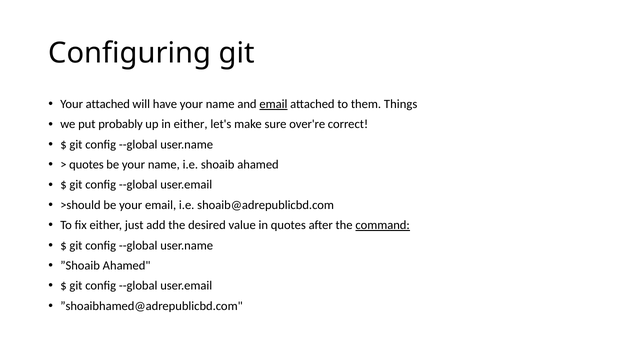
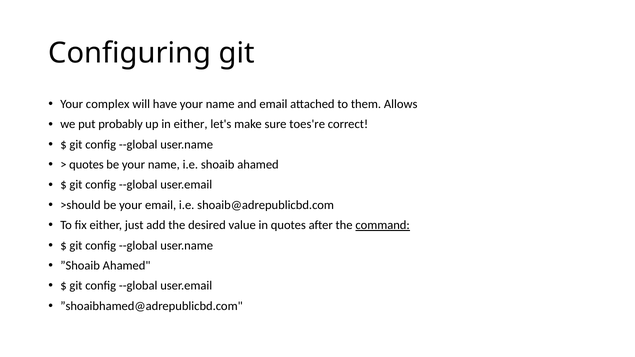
Your attached: attached -> complex (108, 104)
email underline: present -> none (273, 104)
Things: Things -> Allows (401, 104)
over're: over're -> toes're (307, 124)
